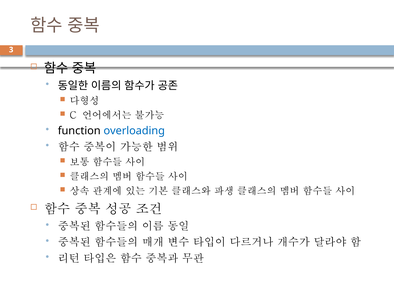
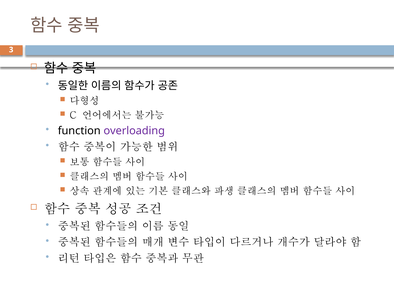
overloading colour: blue -> purple (134, 131)
